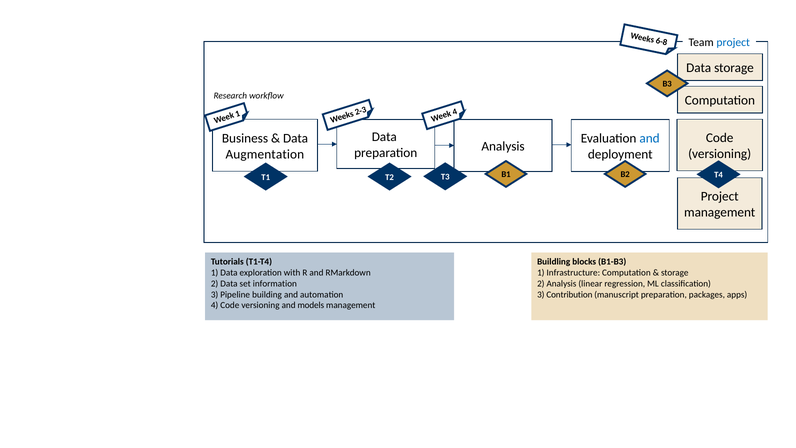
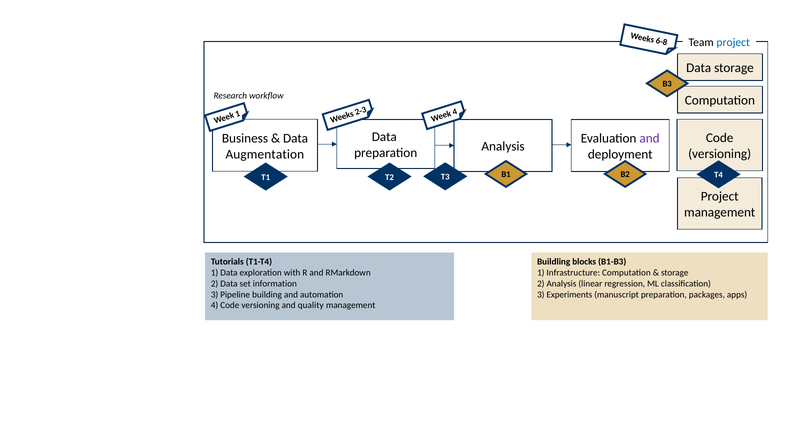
and colour: blue -> purple (650, 139)
Contribution: Contribution -> Experiments (569, 294)
models: models -> quality (311, 305)
